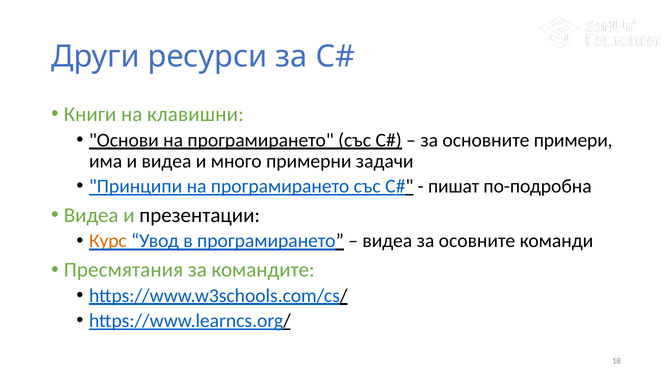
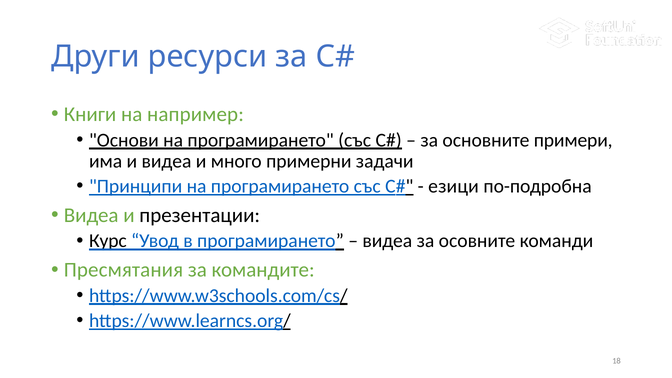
клавишни: клавишни -> например (195, 114)
пишат: пишат -> езици (453, 186)
Курс colour: orange -> black (108, 241)
